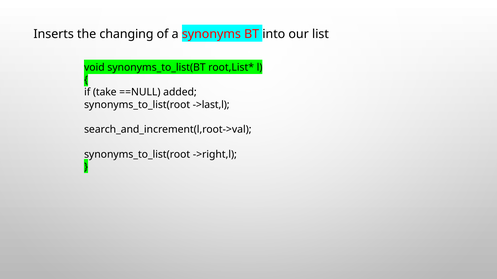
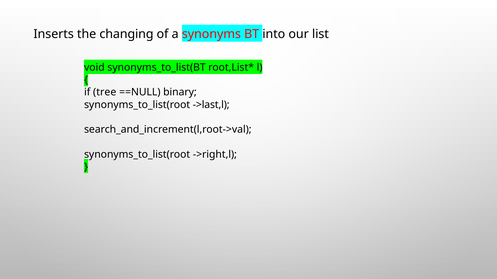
take: take -> tree (105, 92)
added: added -> binary (180, 92)
